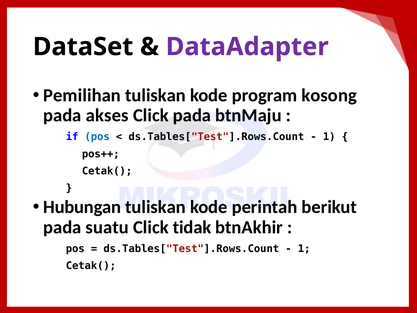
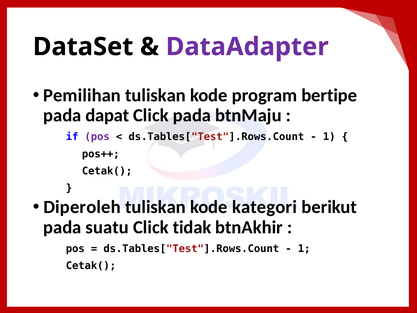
kosong: kosong -> bertipe (329, 95)
akses: akses -> dapat (107, 115)
pos colour: blue -> purple (97, 137)
Hubungan: Hubungan -> Diperoleh (82, 207)
perintah: perintah -> kategori (264, 207)
